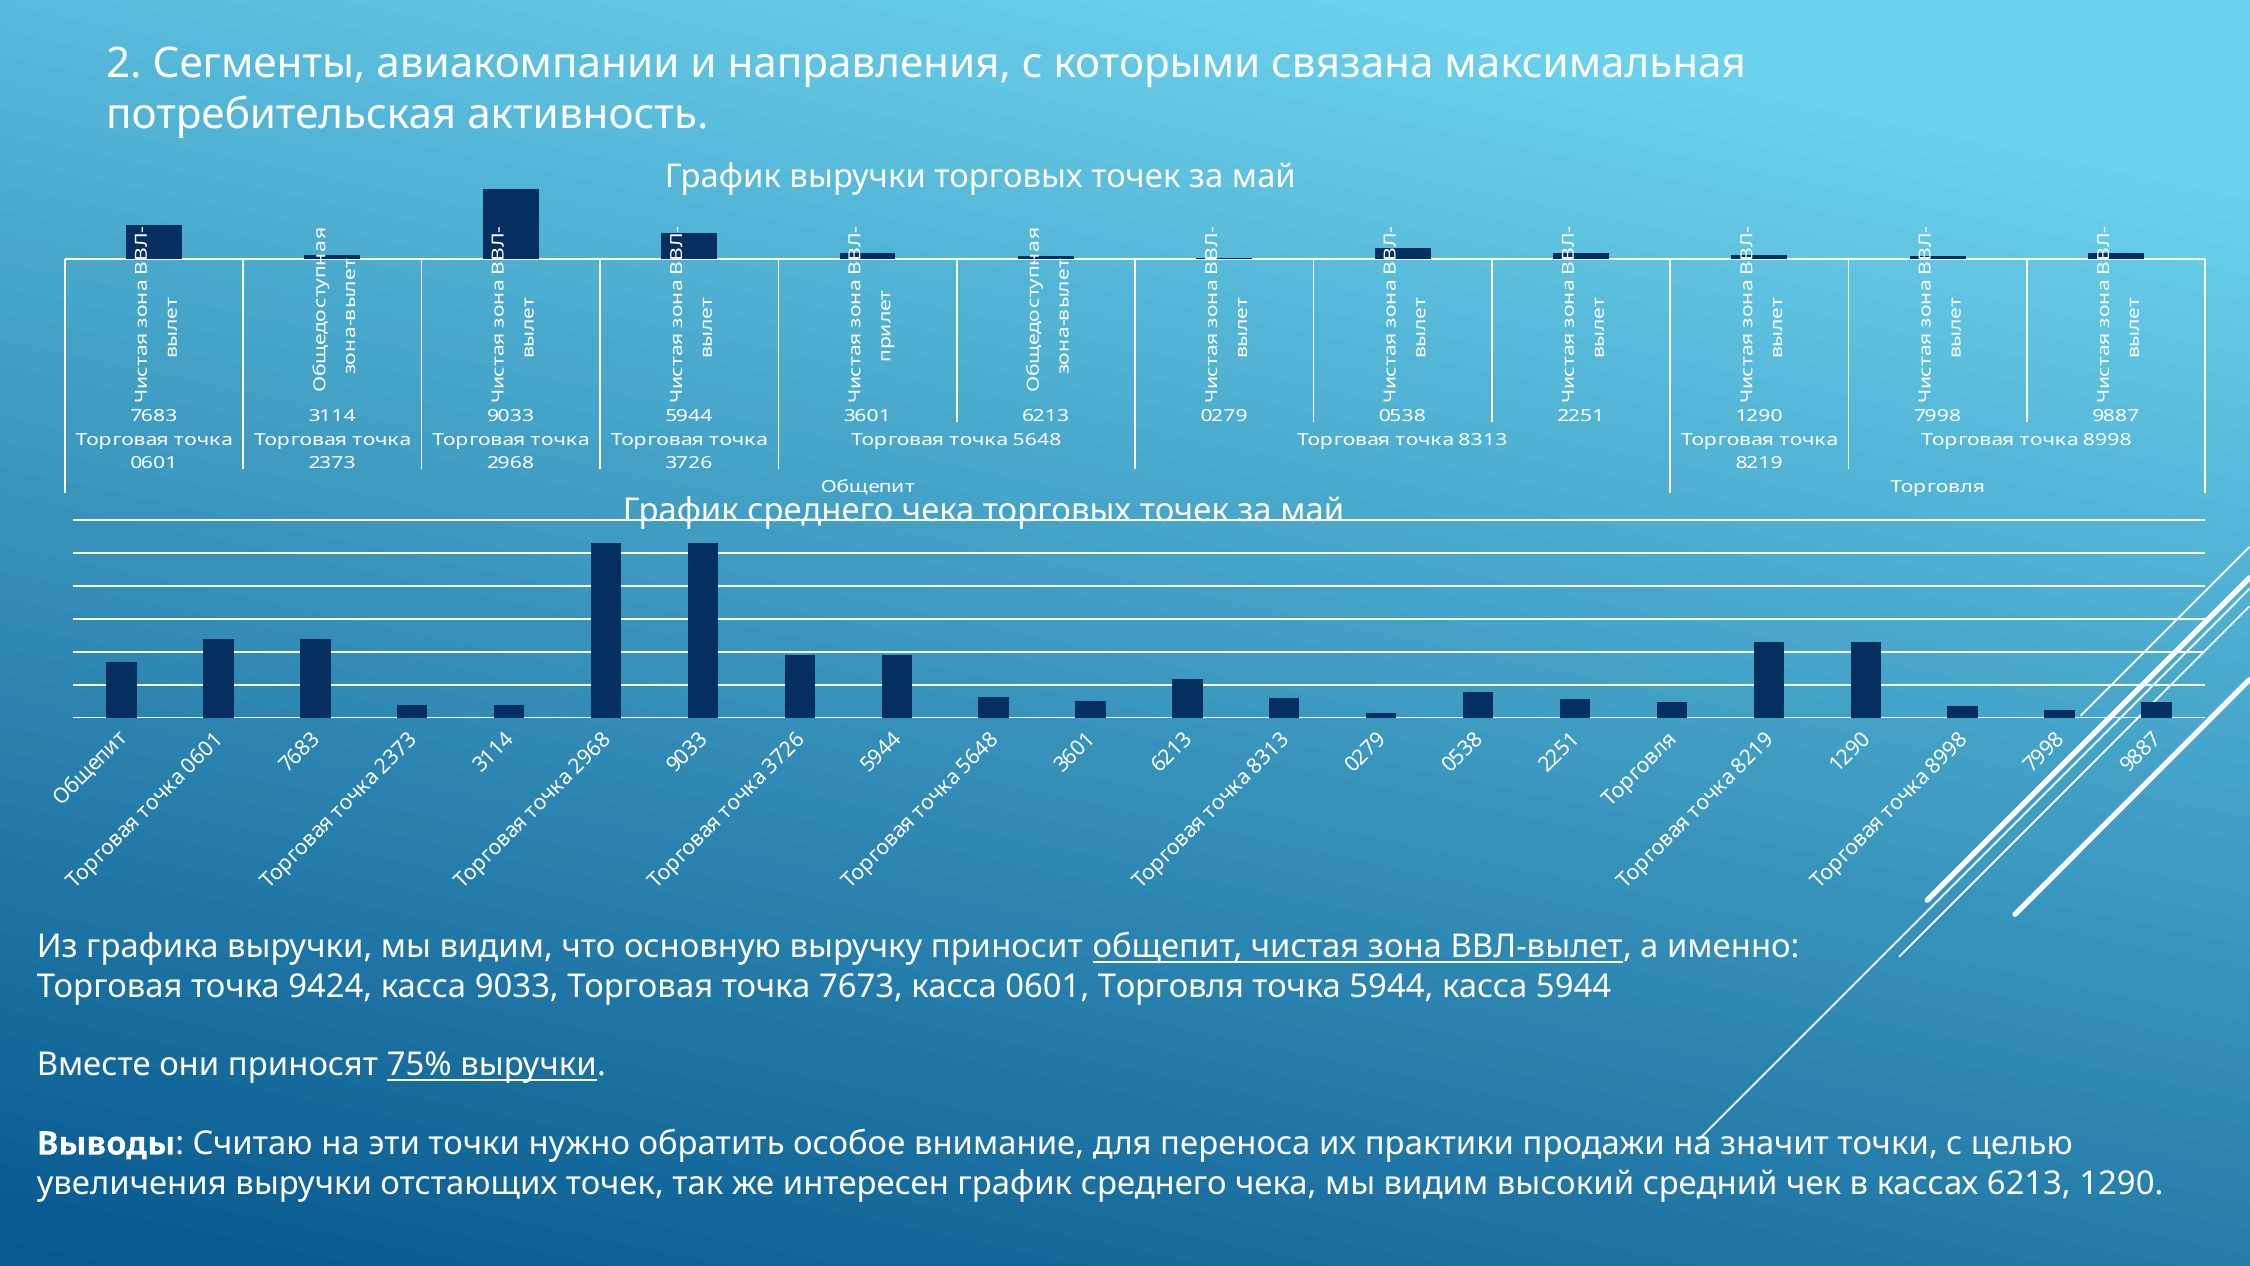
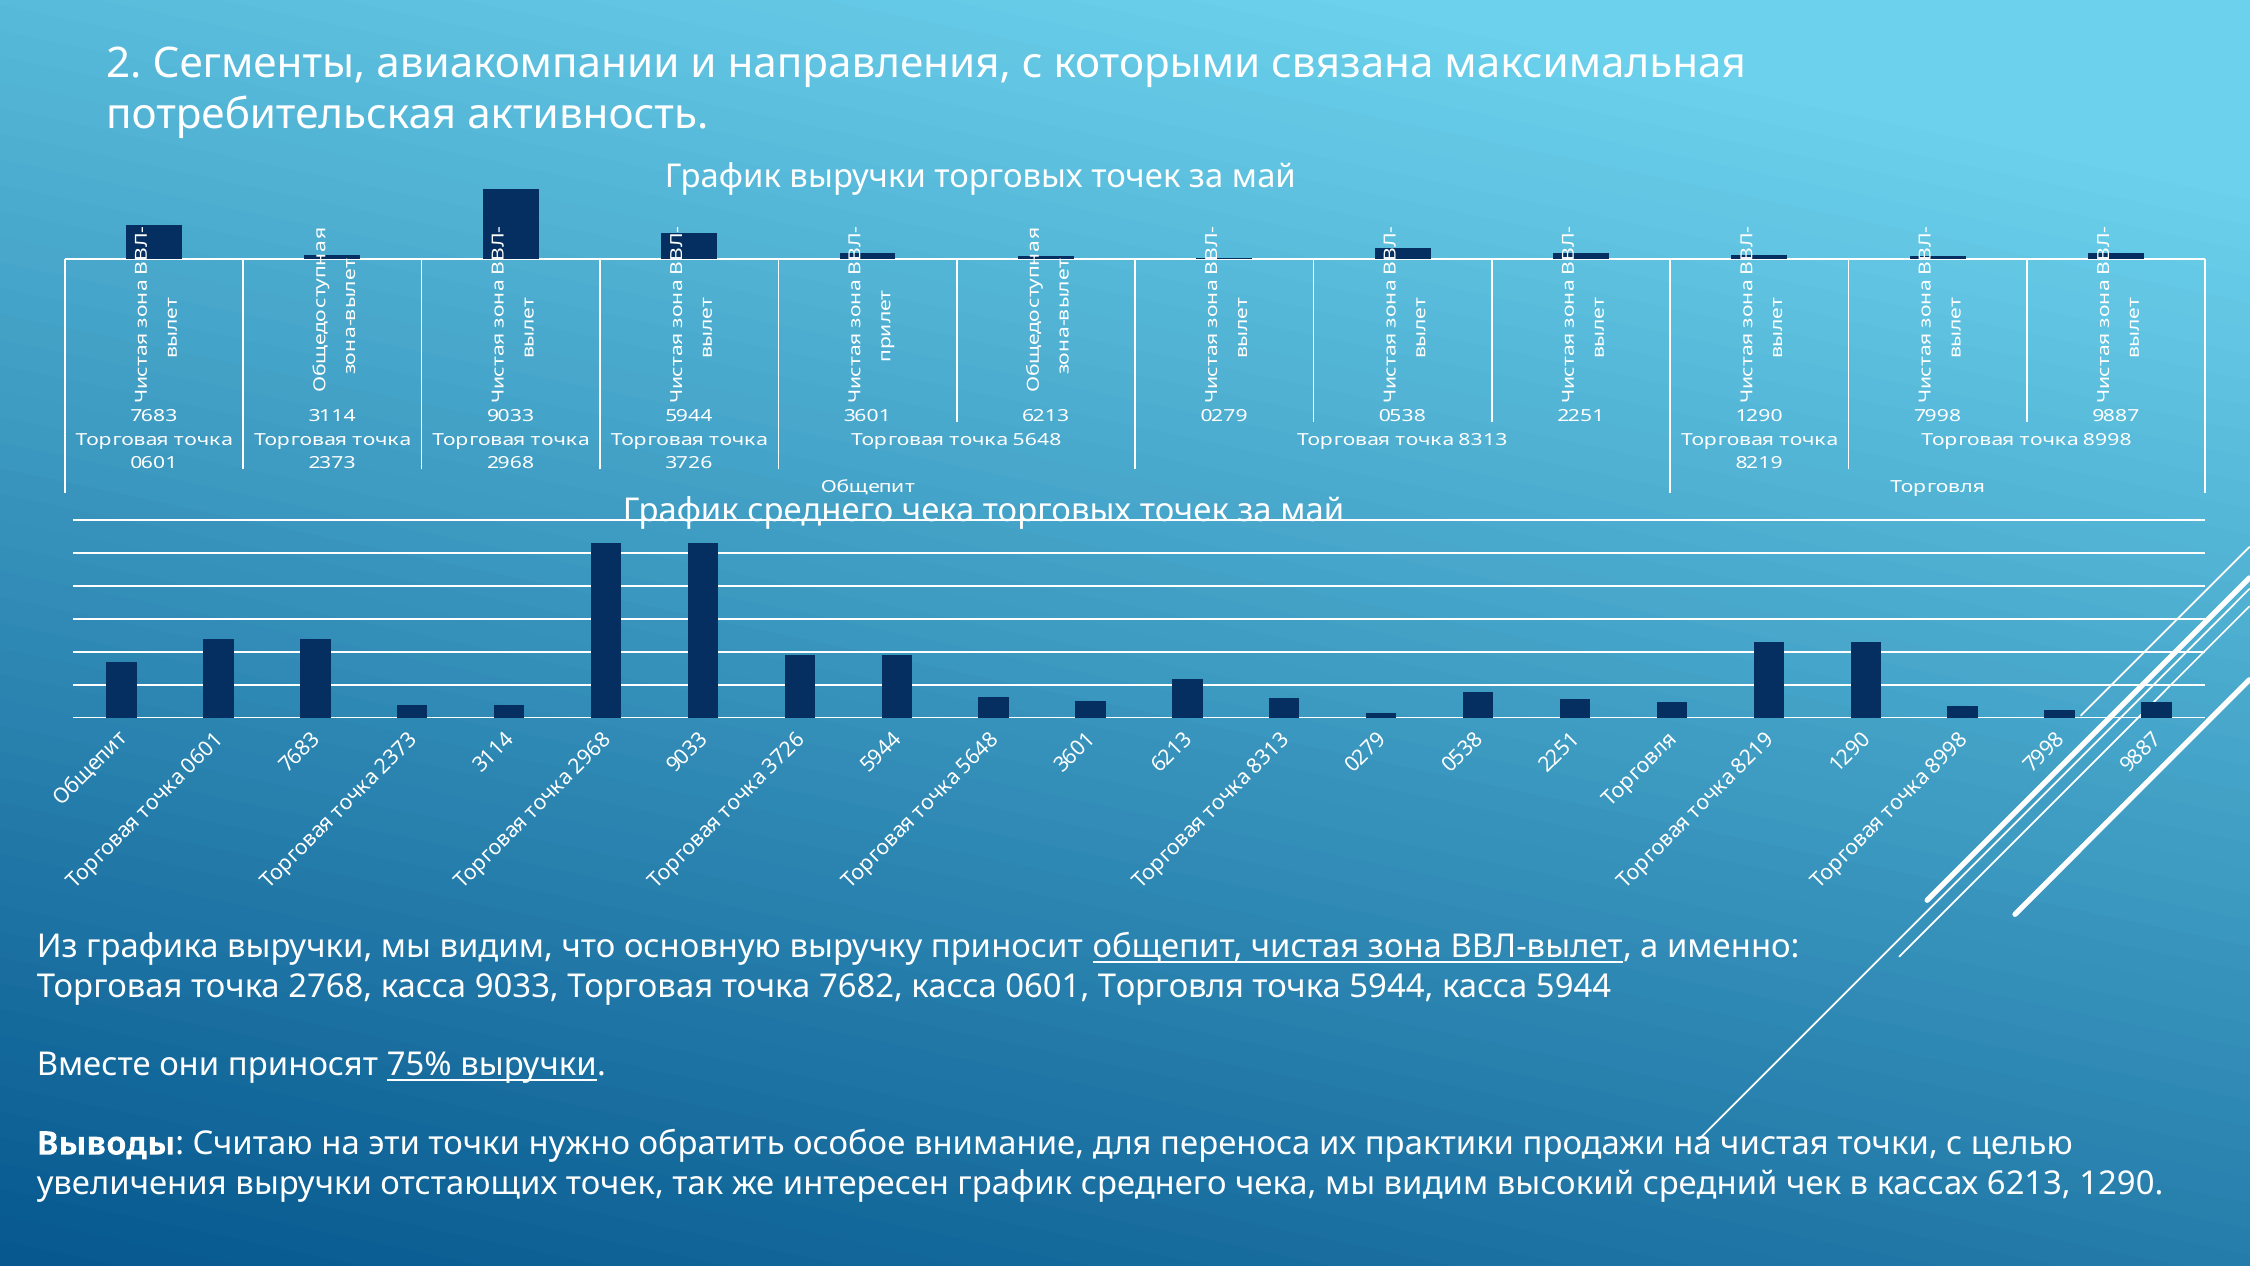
9424: 9424 -> 2768 (330, 986)
7673: 7673 -> 7682 (861, 986)
на значит: значит -> чистая (1775, 1144)
